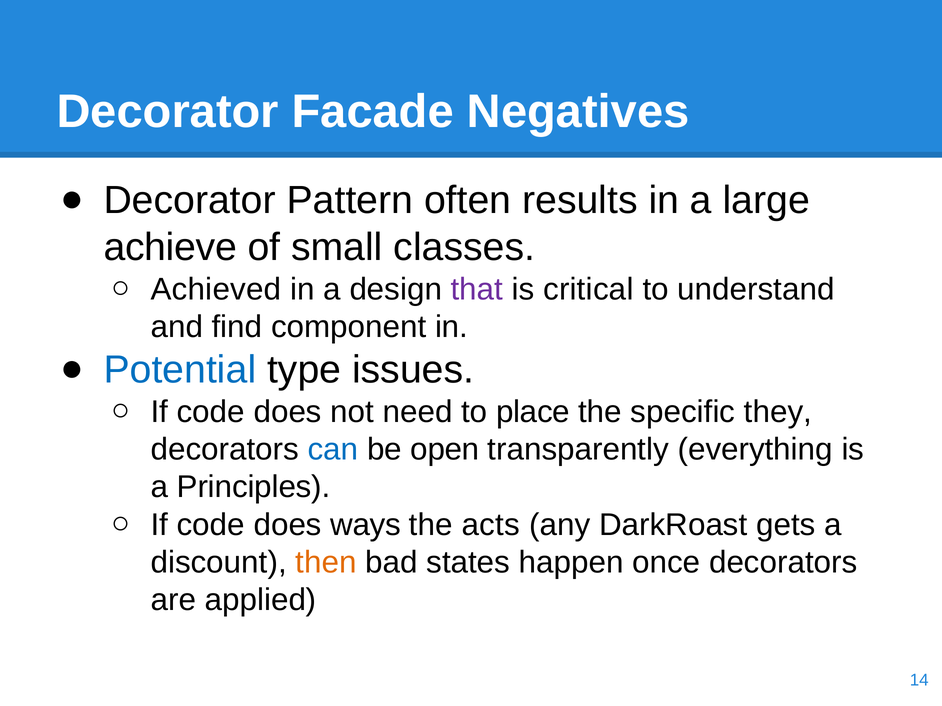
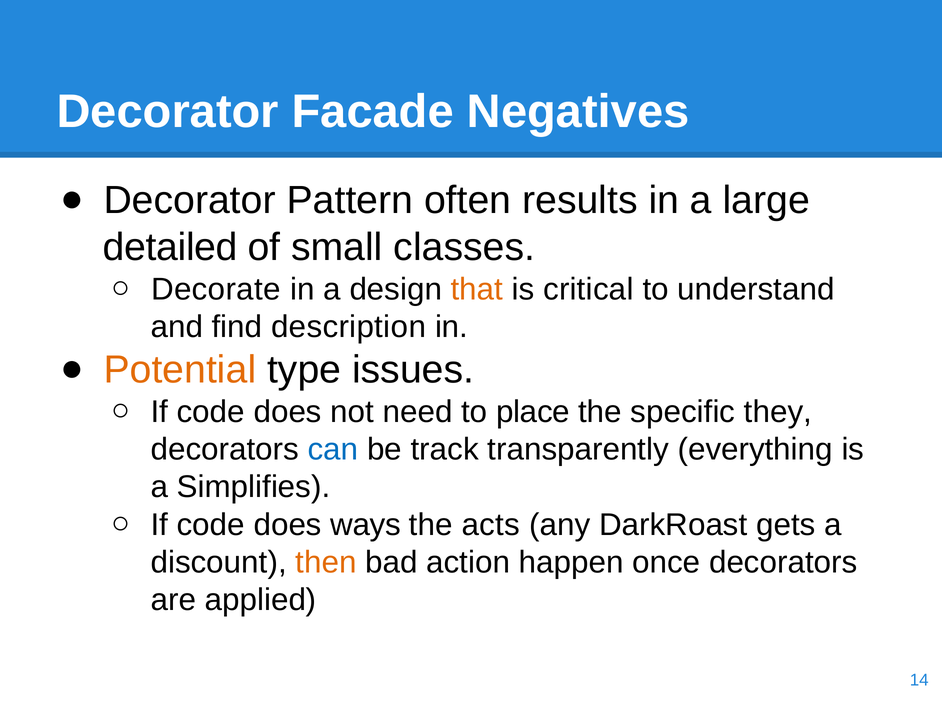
achieve: achieve -> detailed (170, 248)
Achieved: Achieved -> Decorate (216, 290)
that colour: purple -> orange (477, 290)
component: component -> description (349, 327)
Potential colour: blue -> orange (180, 370)
open: open -> track (445, 450)
Principles: Principles -> Simplifies (254, 487)
states: states -> action (468, 563)
